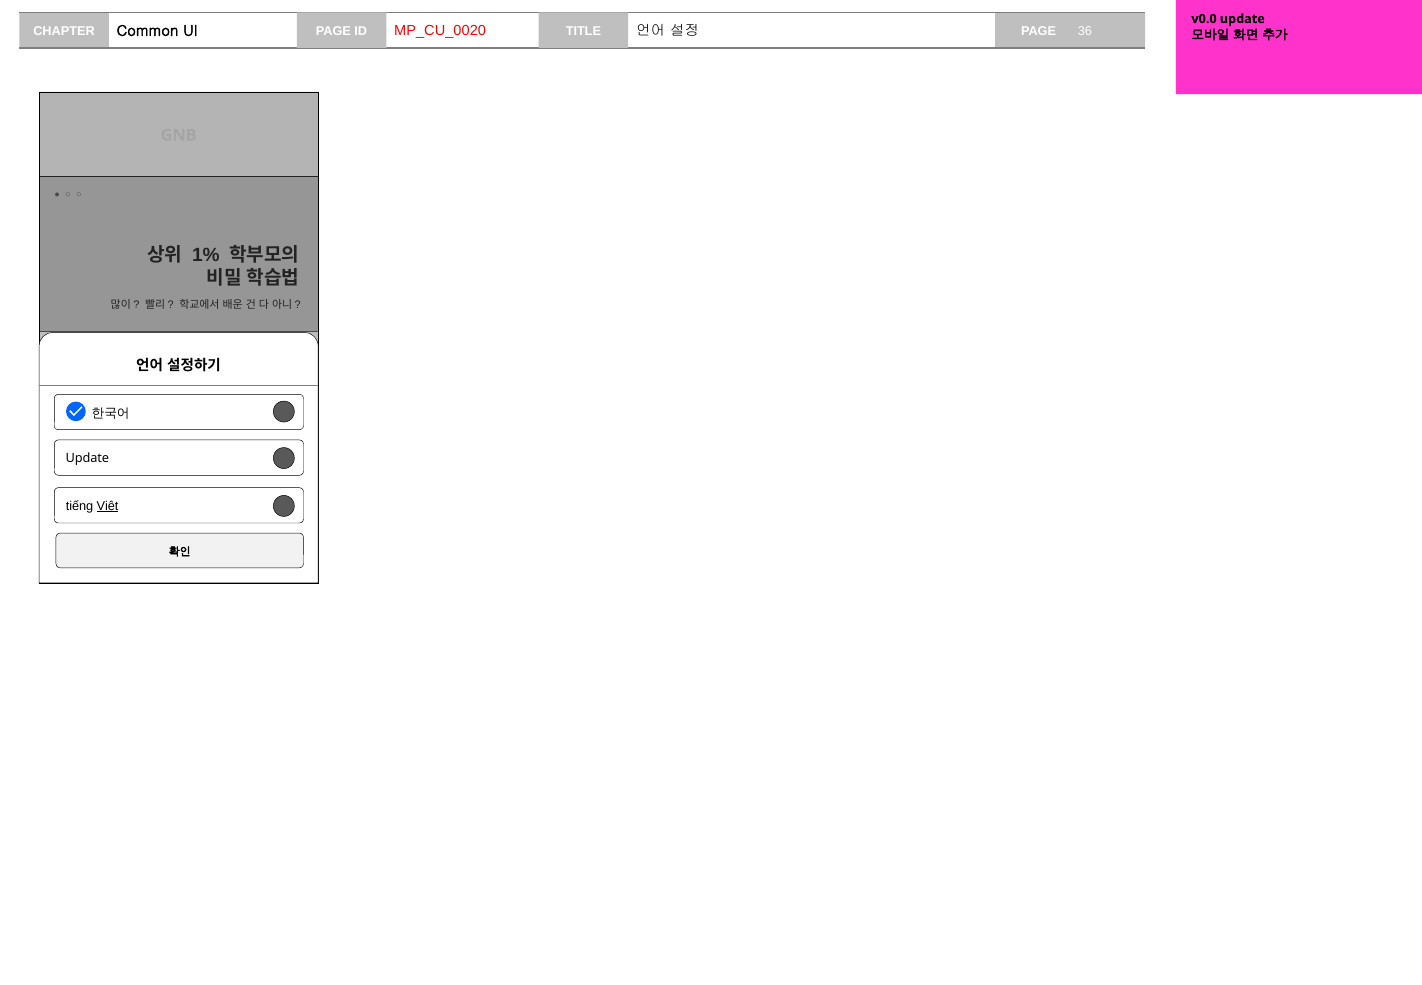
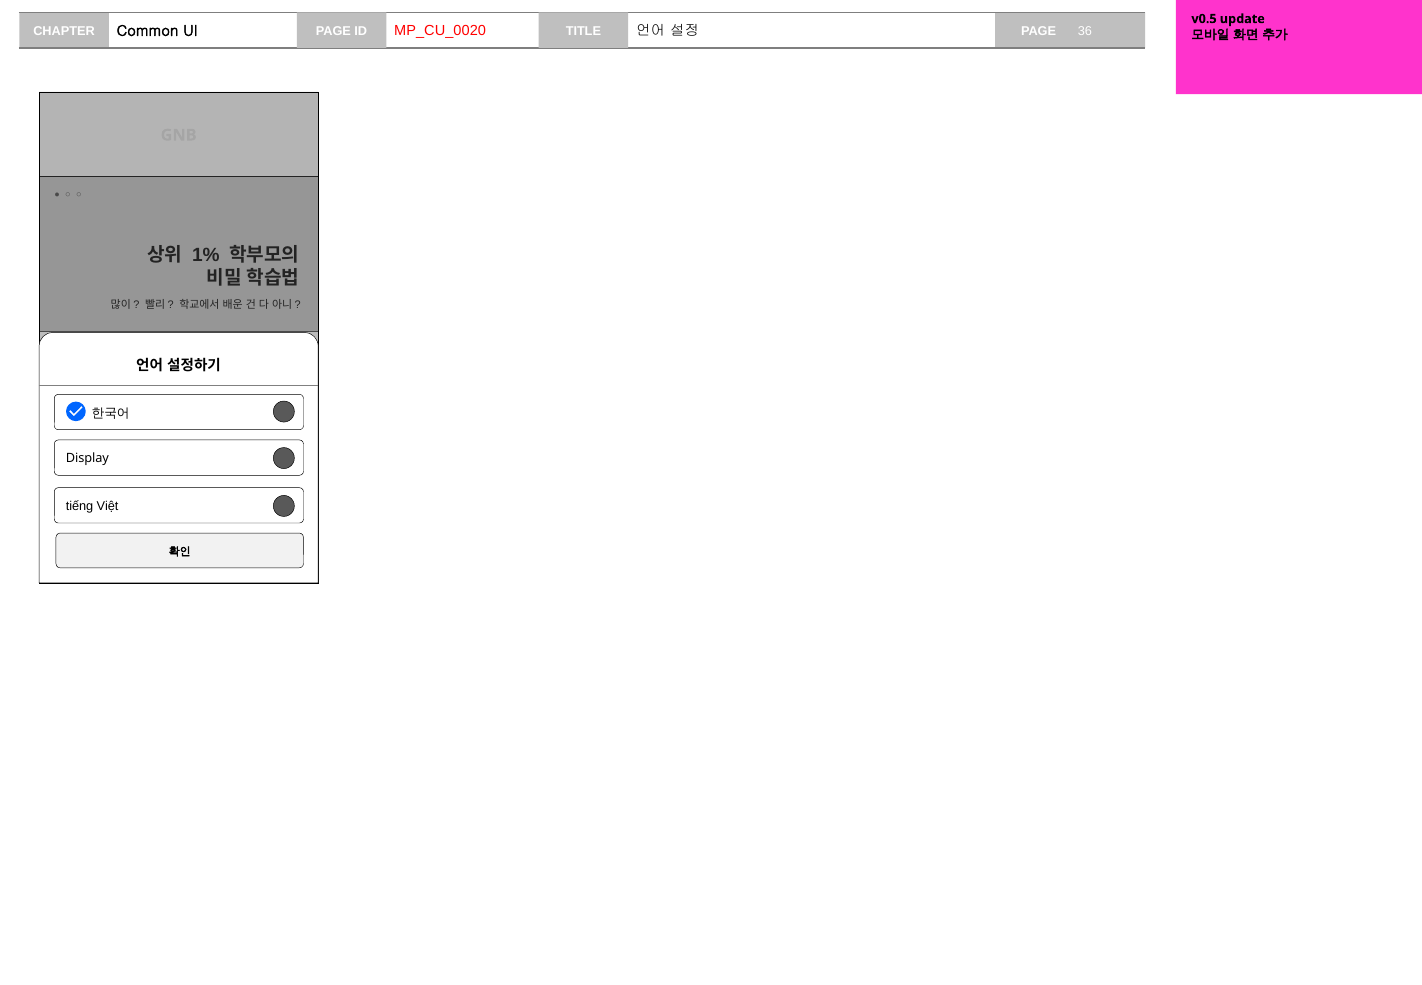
v0.0: v0.0 -> v0.5 (1204, 19)
Update: Update -> Display (87, 458)
Việt underline: present -> none (108, 506)
